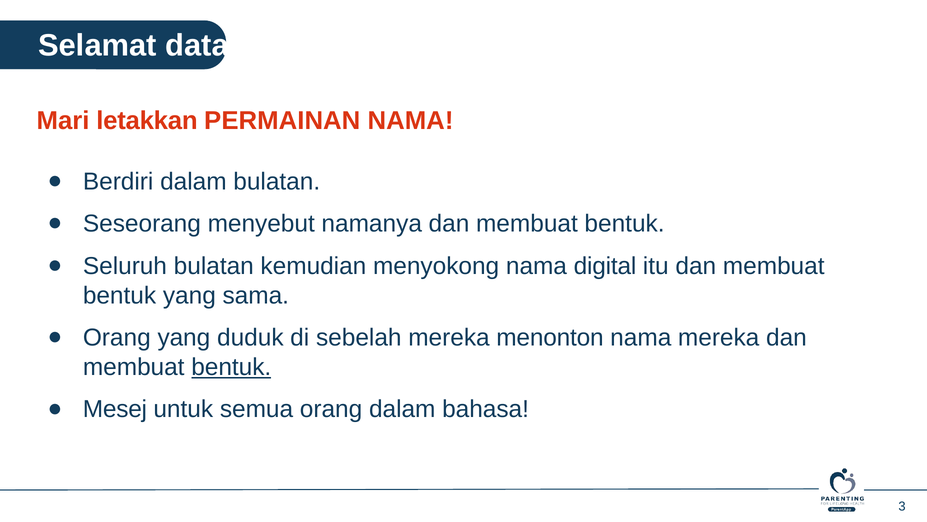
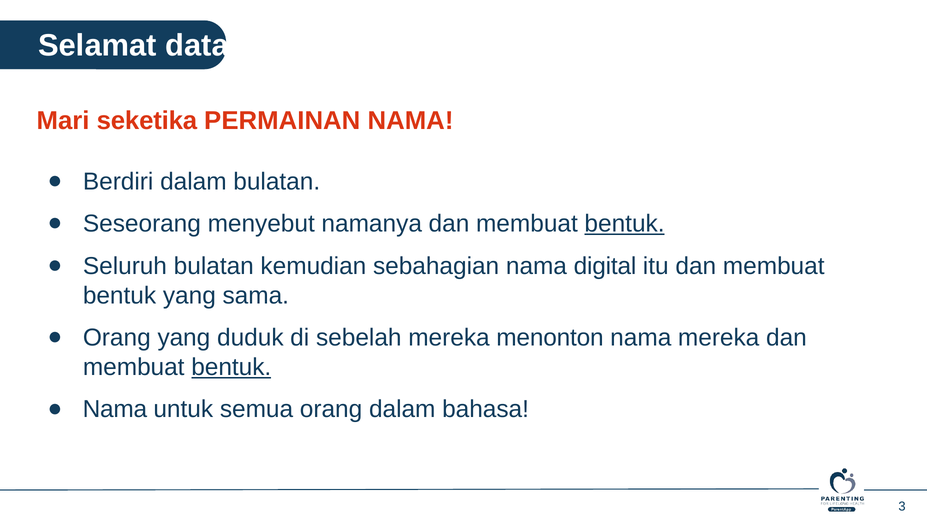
letakkan: letakkan -> seketika (147, 120)
bentuk underline: none -> present (625, 224)
menyokong: menyokong -> sebahagian (436, 266)
Mesej: Mesej -> Nama (115, 409)
